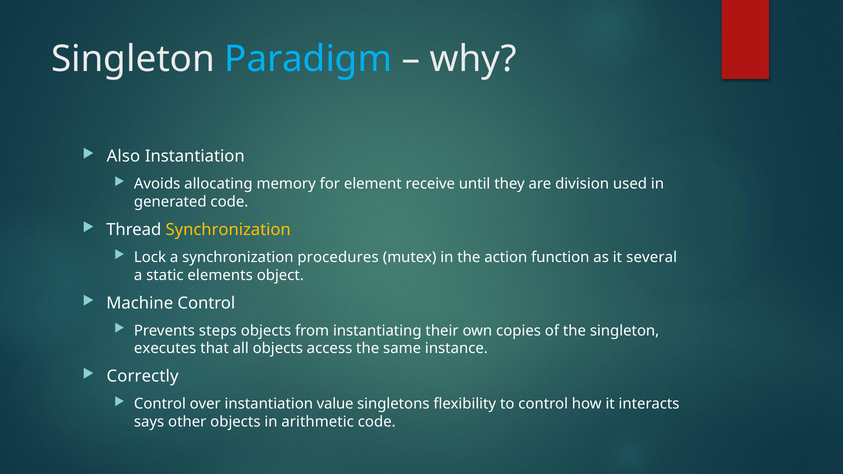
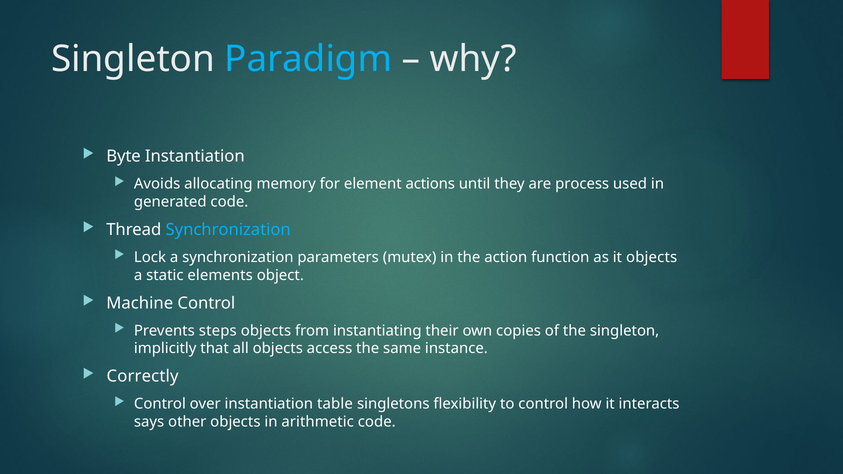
Also: Also -> Byte (124, 156)
receive: receive -> actions (430, 184)
division: division -> process (582, 184)
Synchronization colour: yellow -> light blue (228, 230)
procedures: procedures -> parameters (338, 257)
it several: several -> objects (652, 257)
executes: executes -> implicitly (165, 349)
value: value -> table (335, 404)
